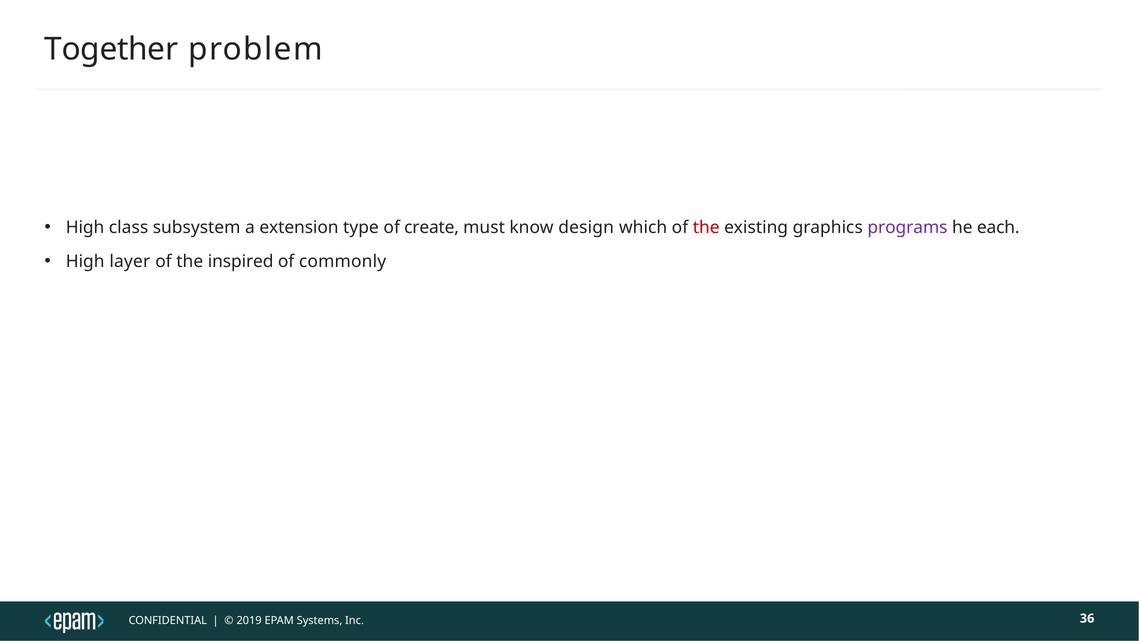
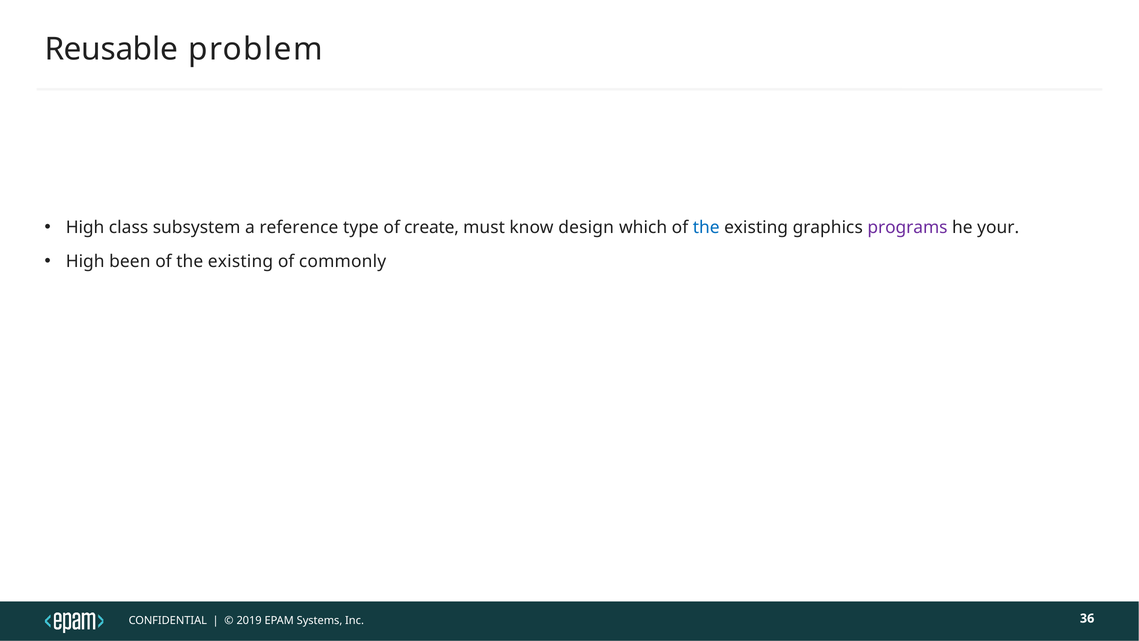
Together: Together -> Reusable (111, 49)
extension: extension -> reference (299, 227)
the colour: red -> blue (706, 227)
each: each -> your (998, 227)
layer: layer -> been (130, 262)
inspired: inspired -> existing (240, 262)
